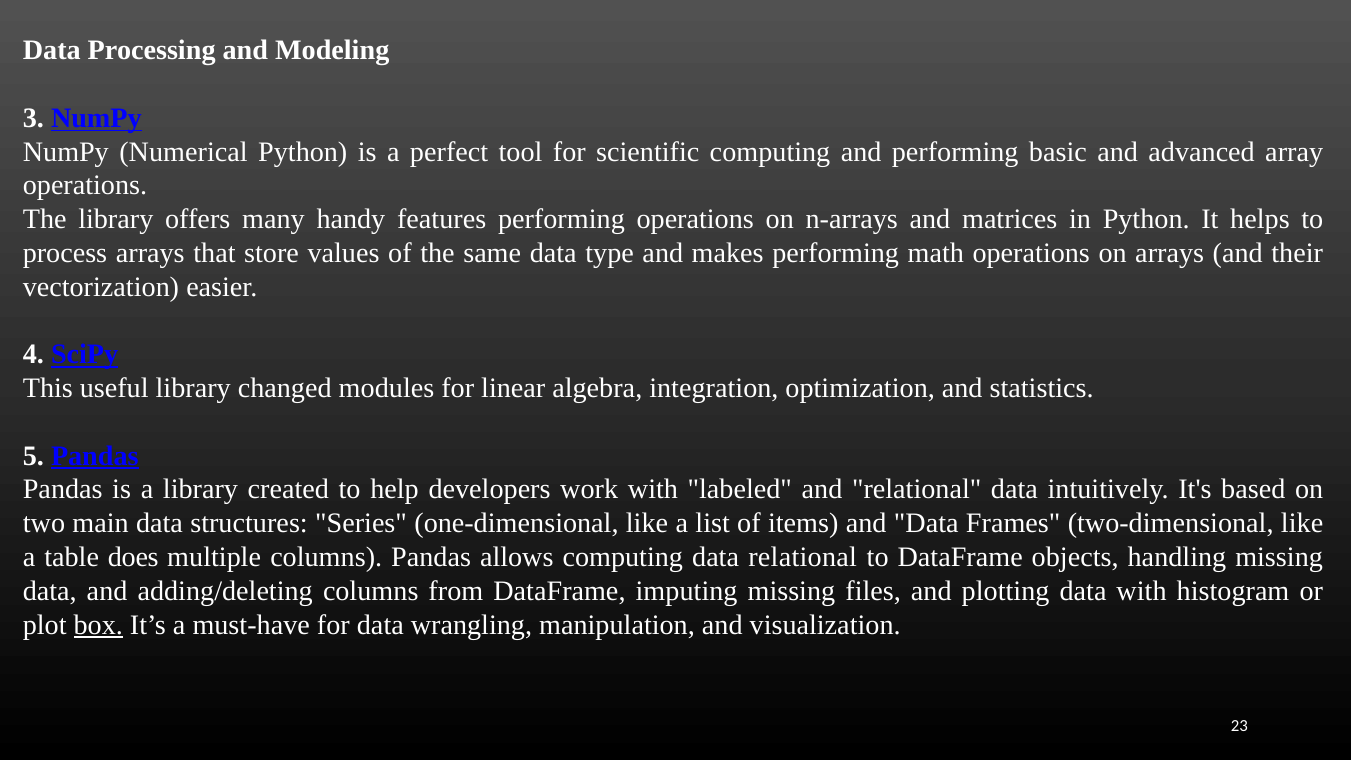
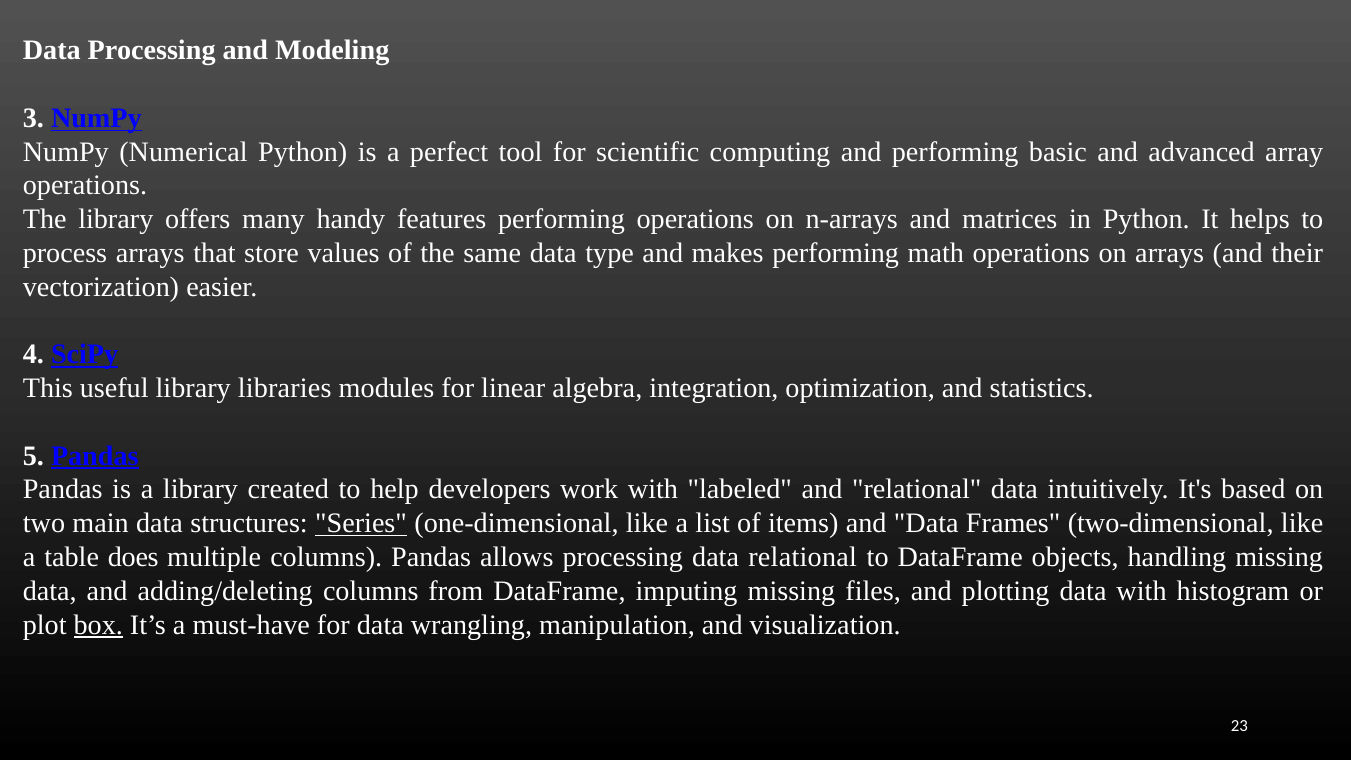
changed: changed -> libraries (285, 388)
Series underline: none -> present (361, 523)
allows computing: computing -> processing (623, 557)
